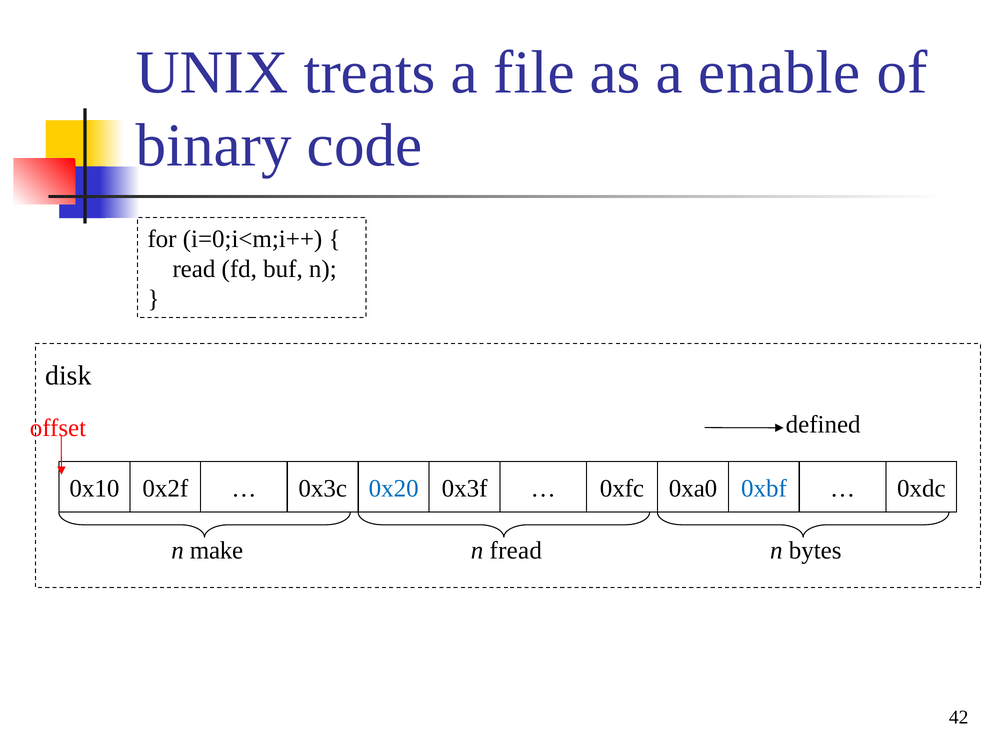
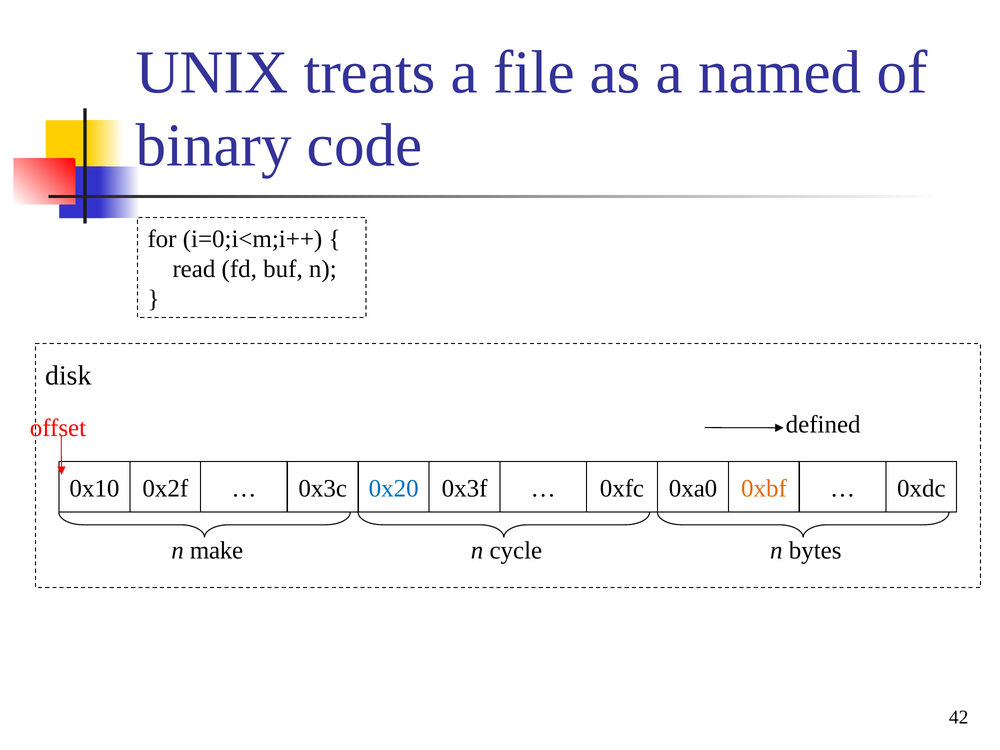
enable: enable -> named (780, 72)
0xbf colour: blue -> orange (764, 488)
fread: fread -> cycle (516, 551)
